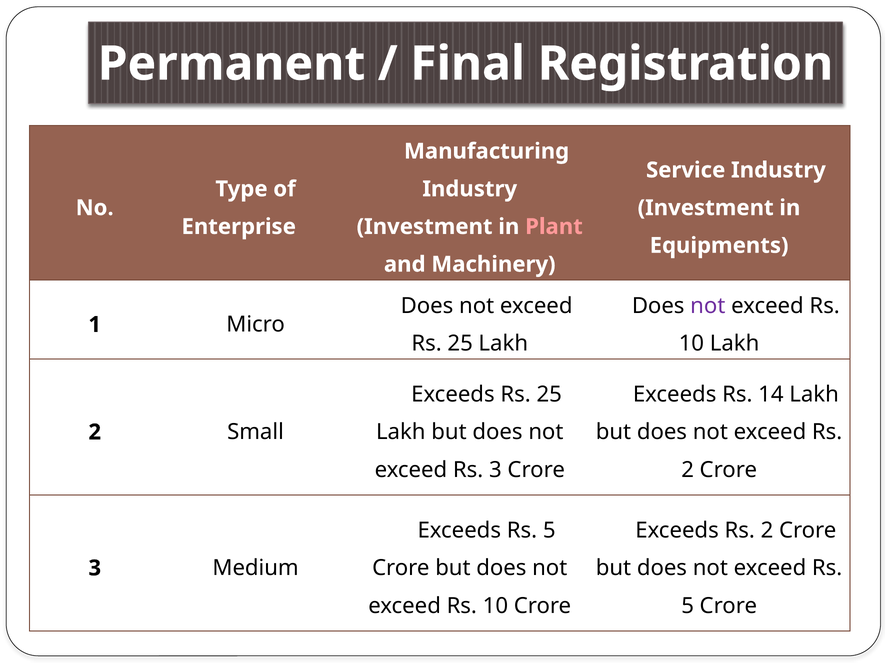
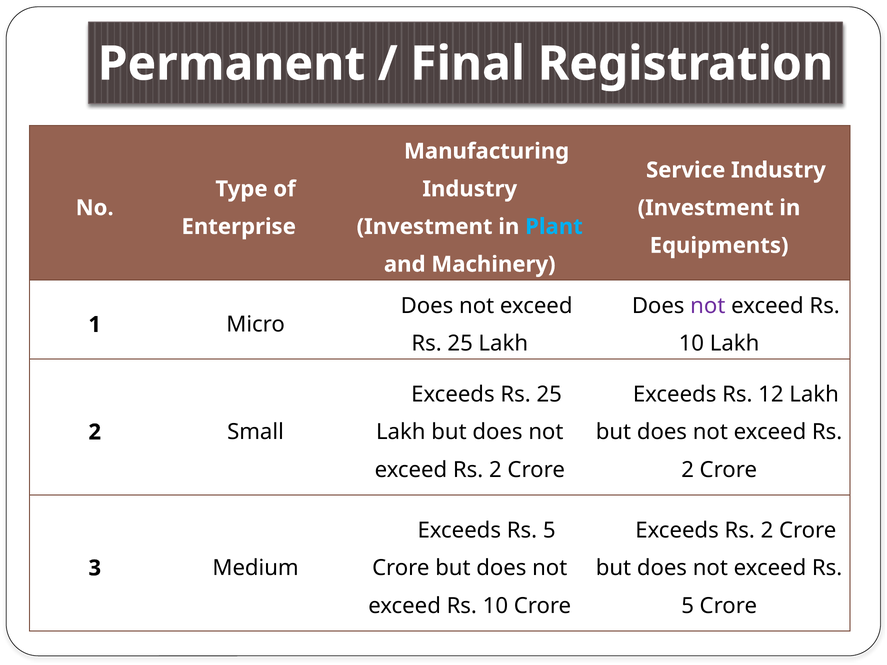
Plant colour: pink -> light blue (554, 227)
14: 14 -> 12 (771, 395)
3: 3 -> 2 (495, 470)
